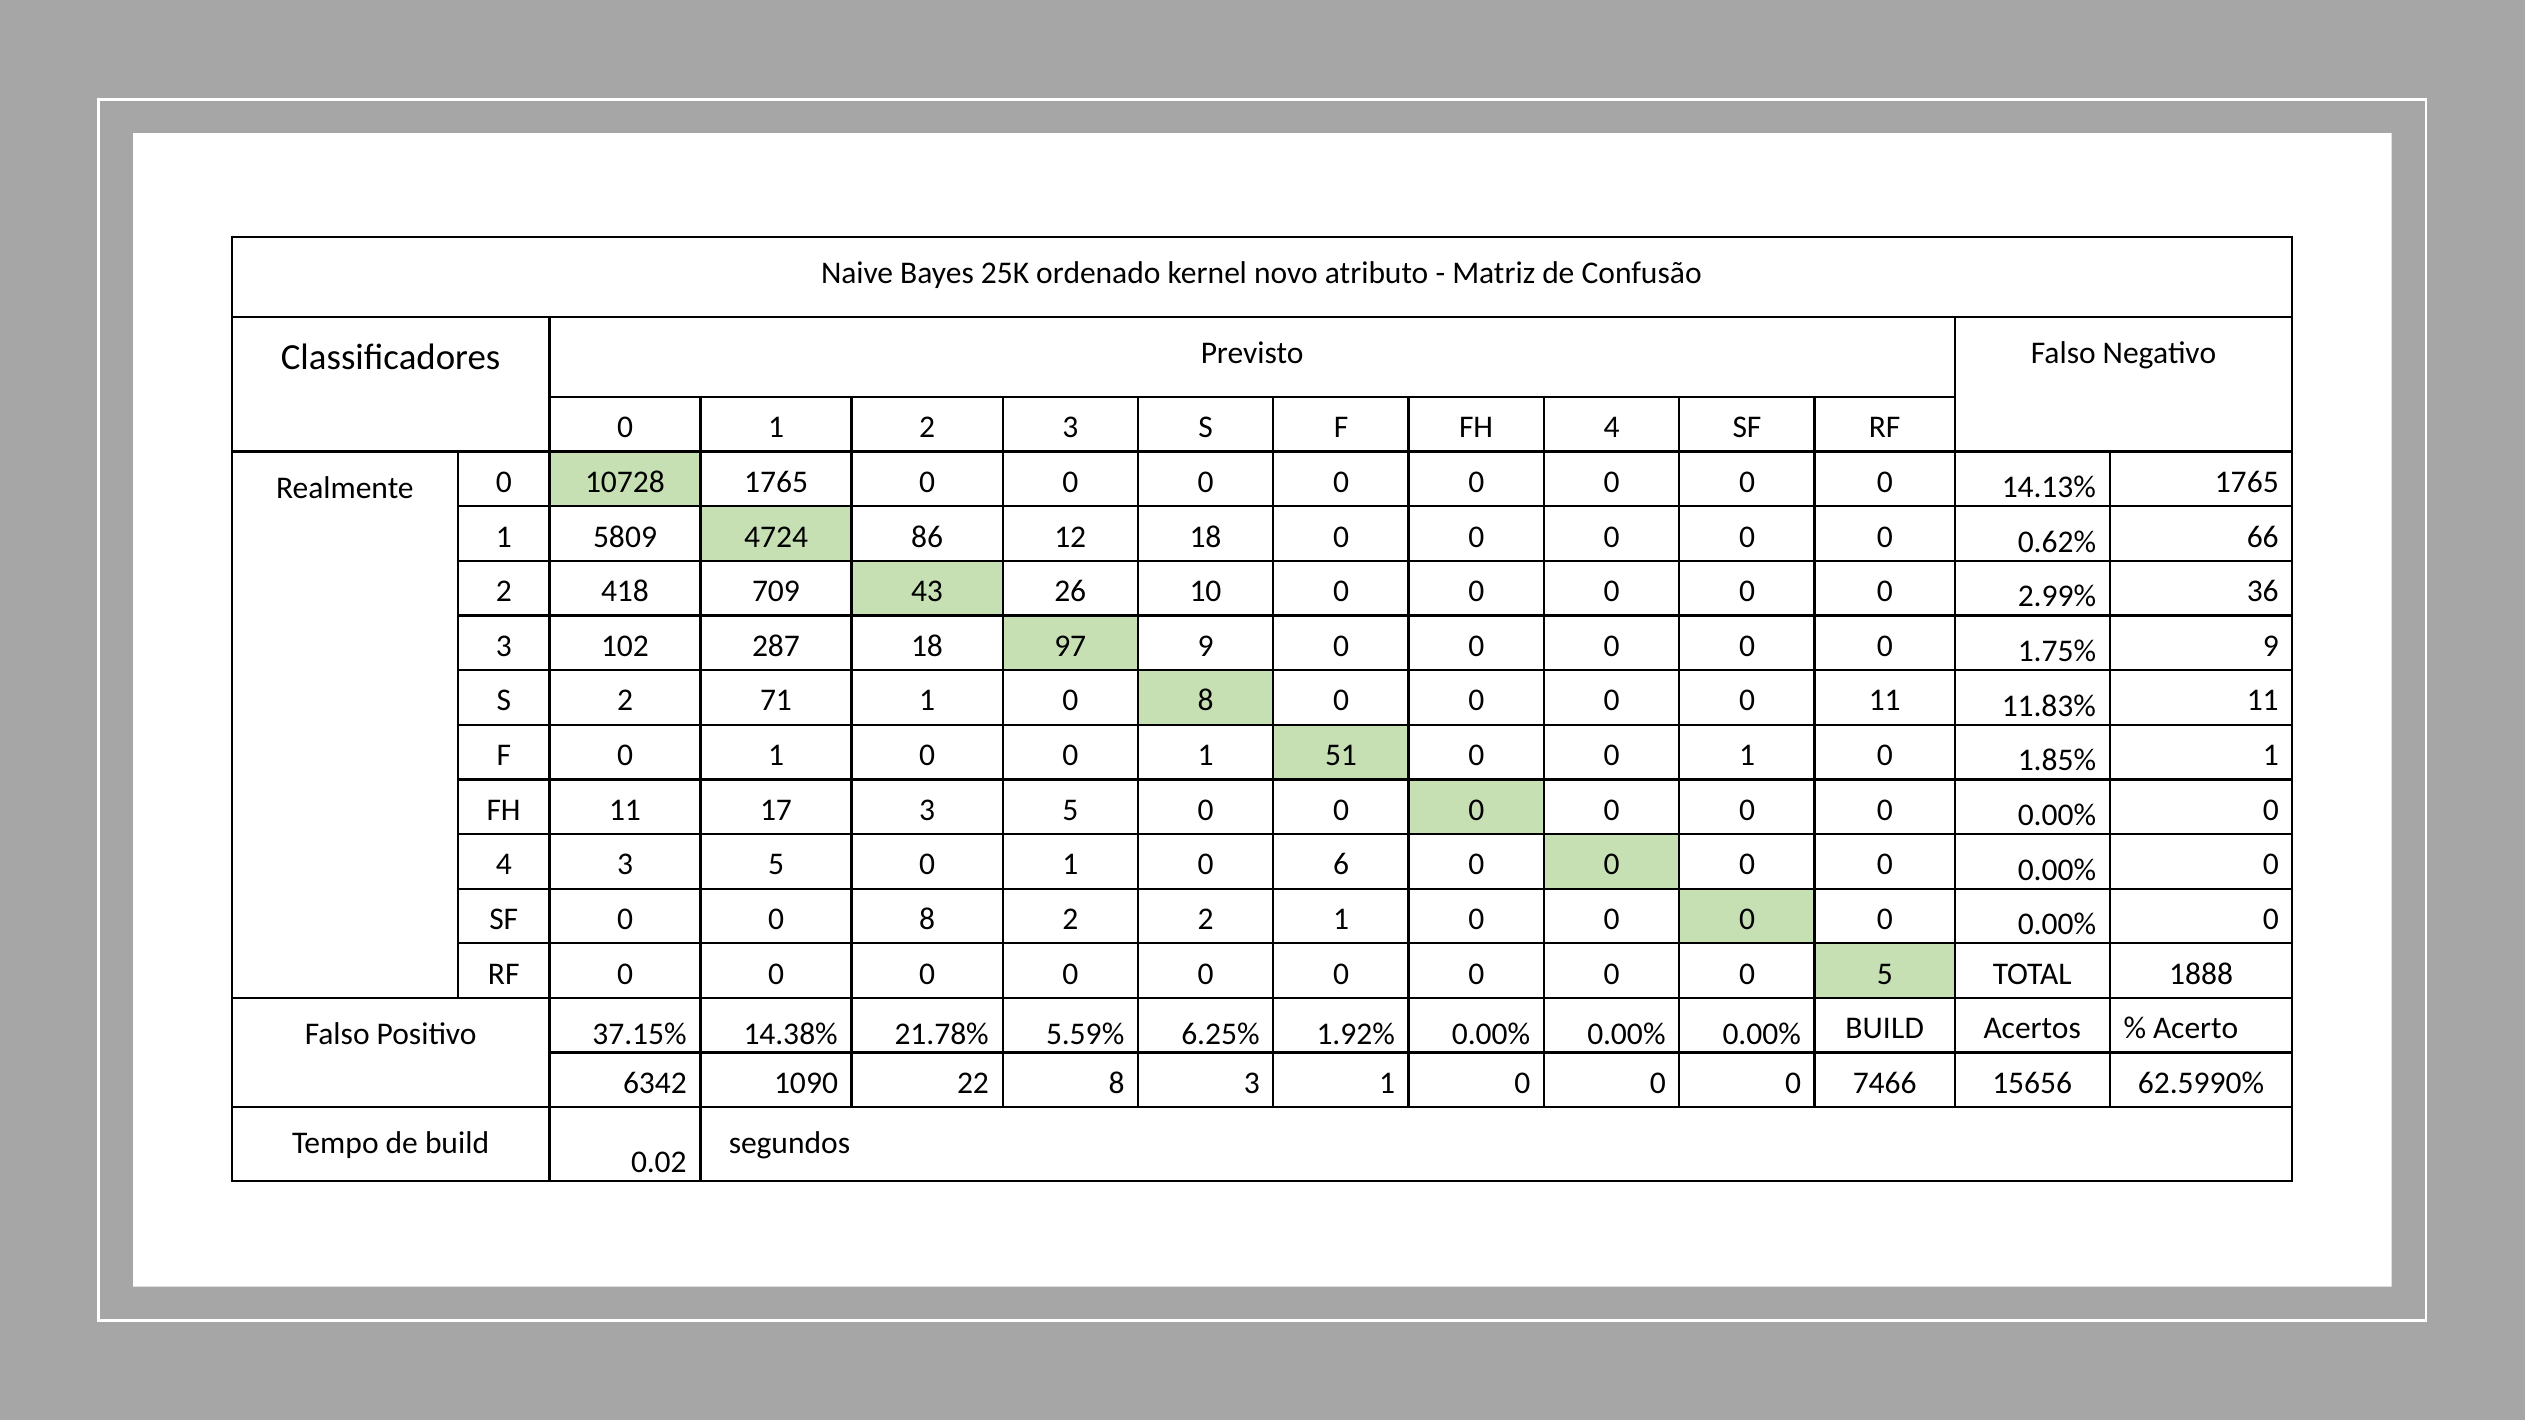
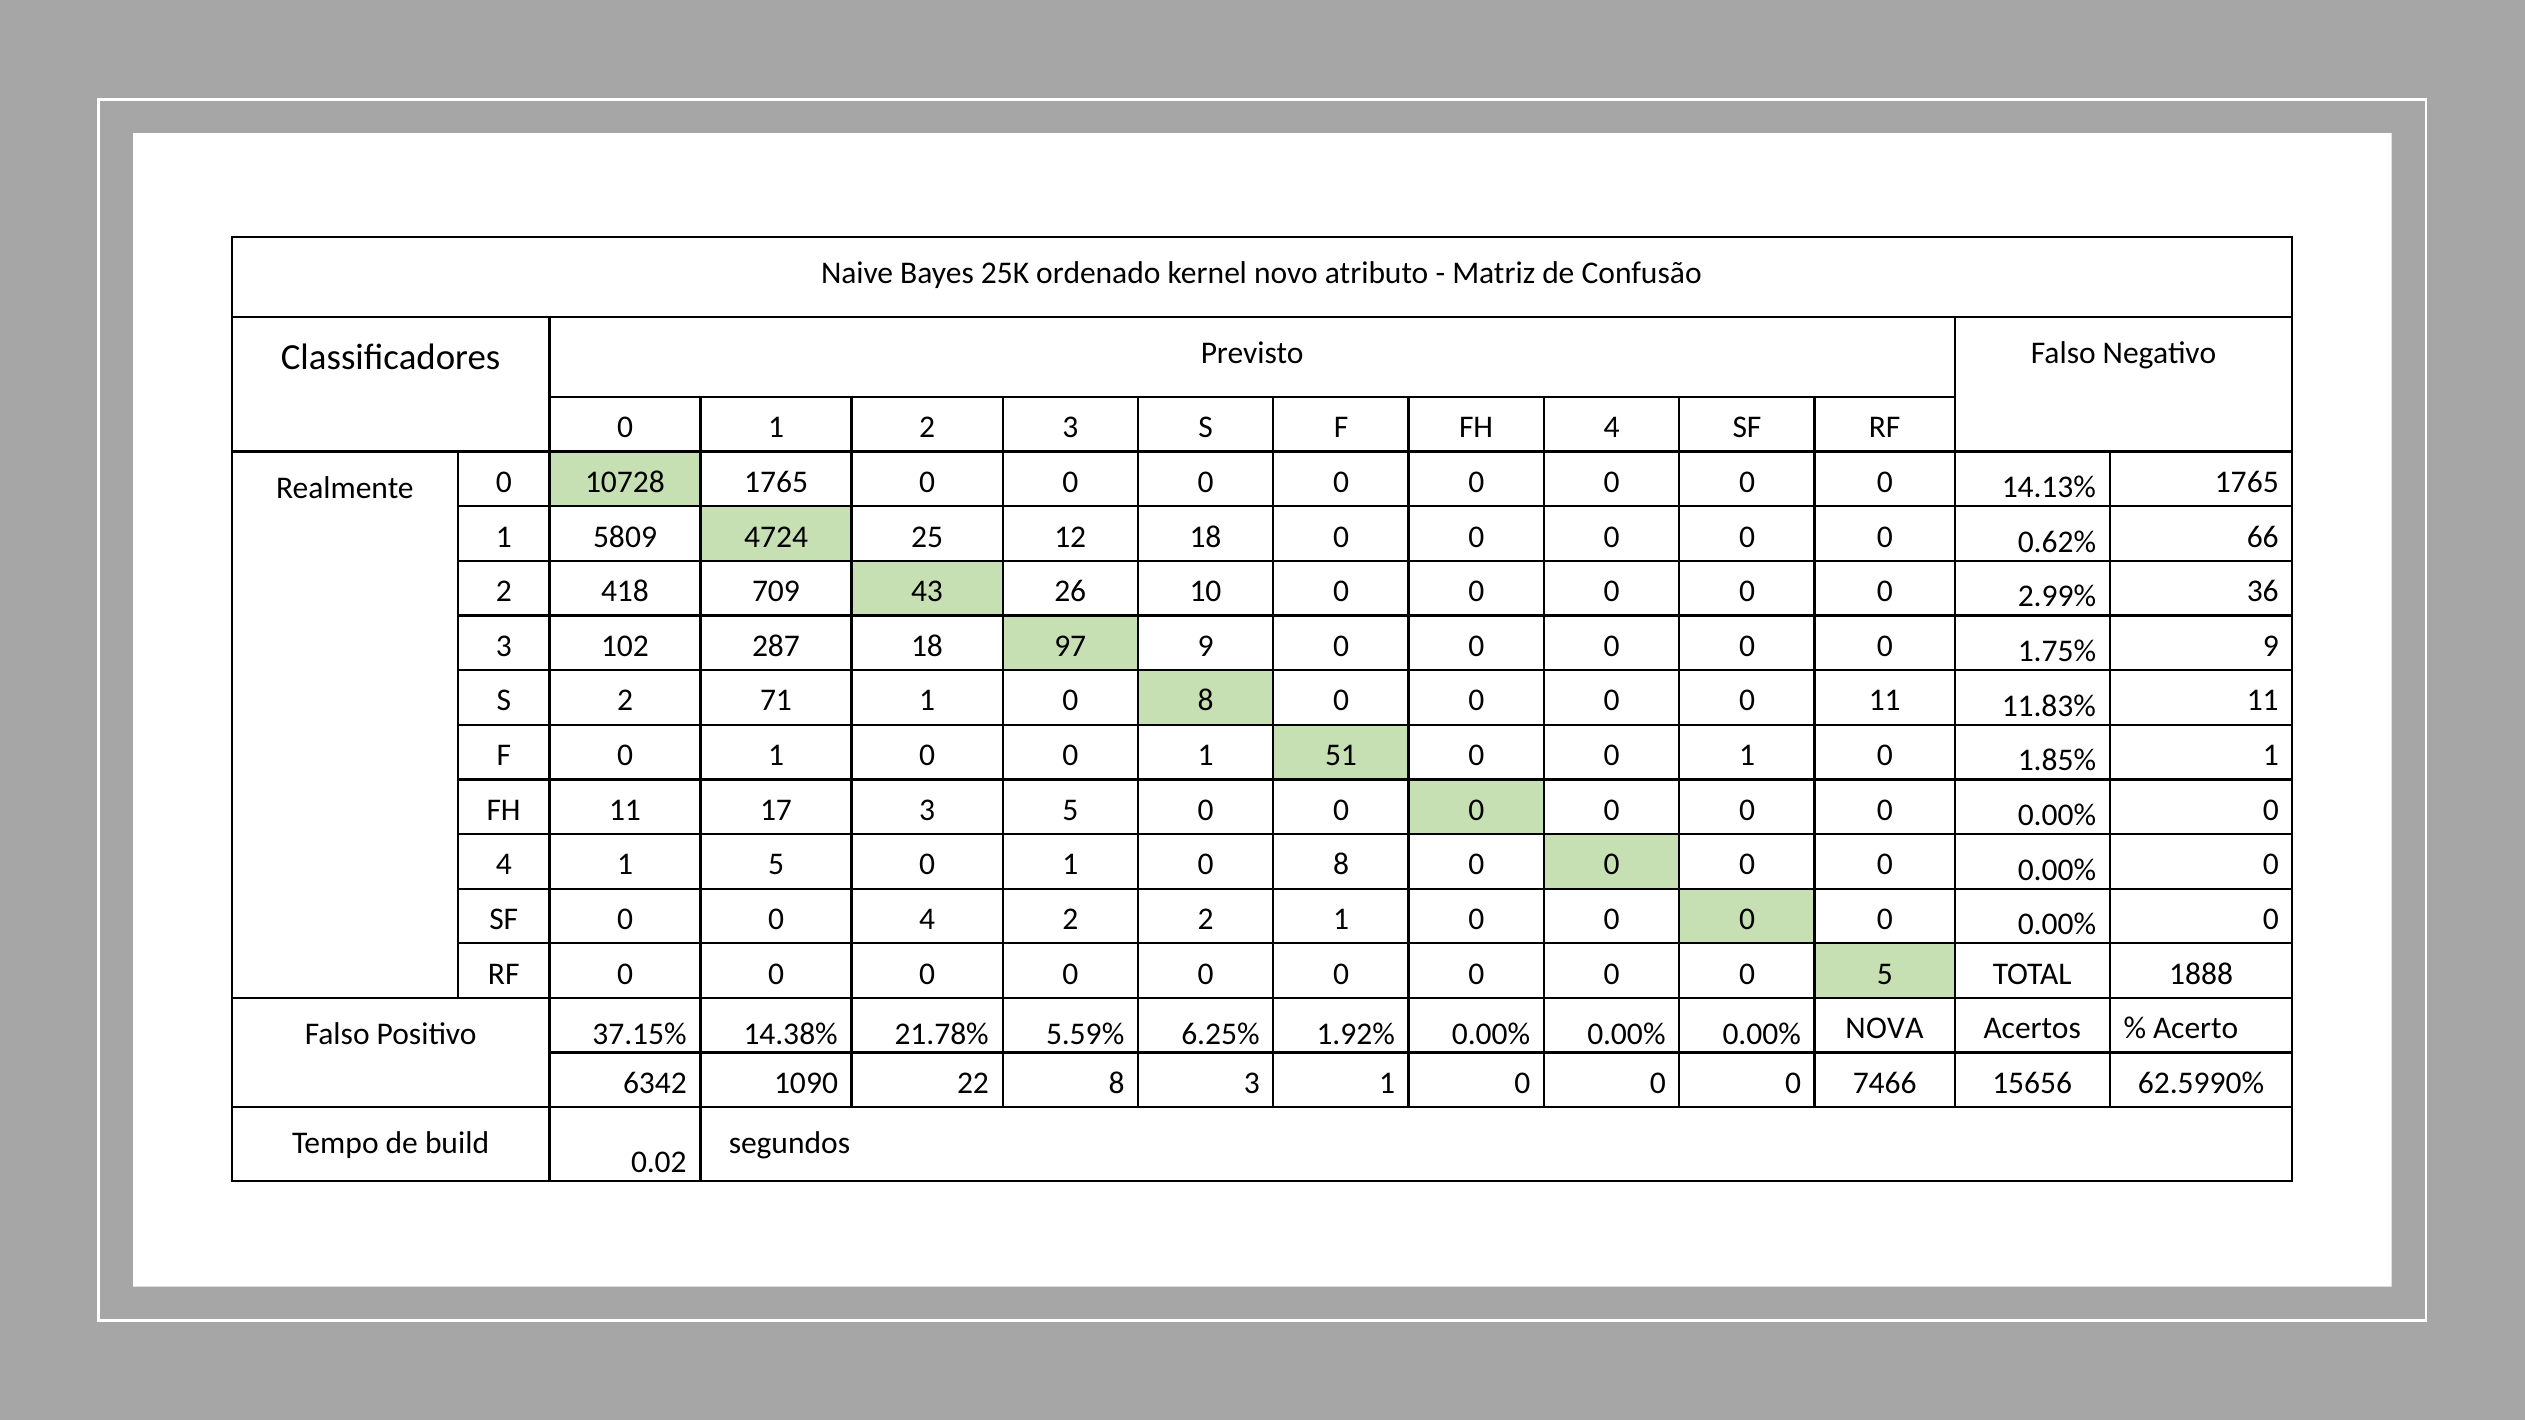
86: 86 -> 25 (927, 537)
4 3: 3 -> 1 (625, 865)
0 1 0 6: 6 -> 8 (1341, 865)
0 0 8: 8 -> 4 (927, 919)
0.00% BUILD: BUILD -> NOVA (1885, 1029)
